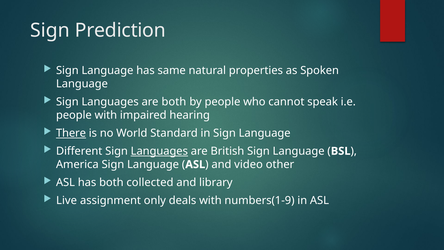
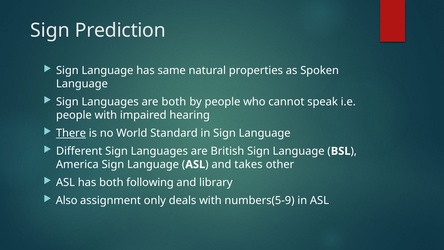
Languages underline: present -> none (159, 151)
video: video -> takes (249, 164)
collected: collected -> following (150, 182)
Live: Live -> Also (67, 200)
numbers(1-9: numbers(1-9 -> numbers(5-9 (260, 200)
